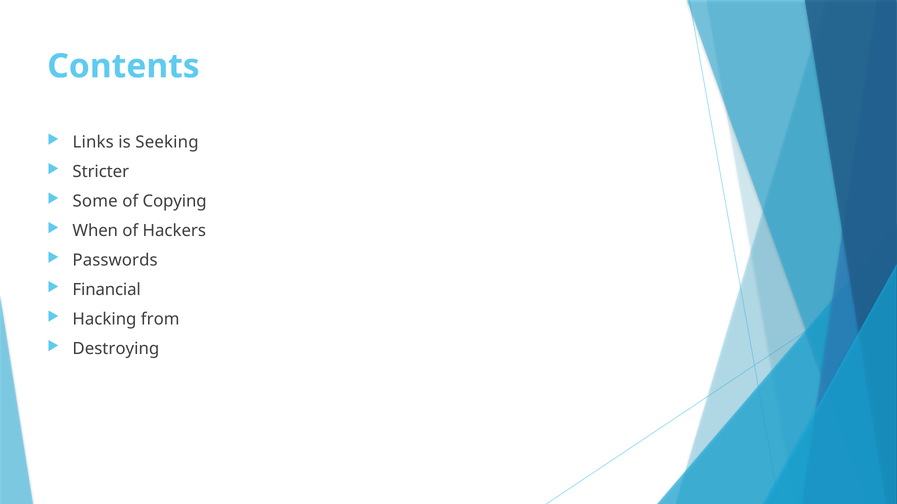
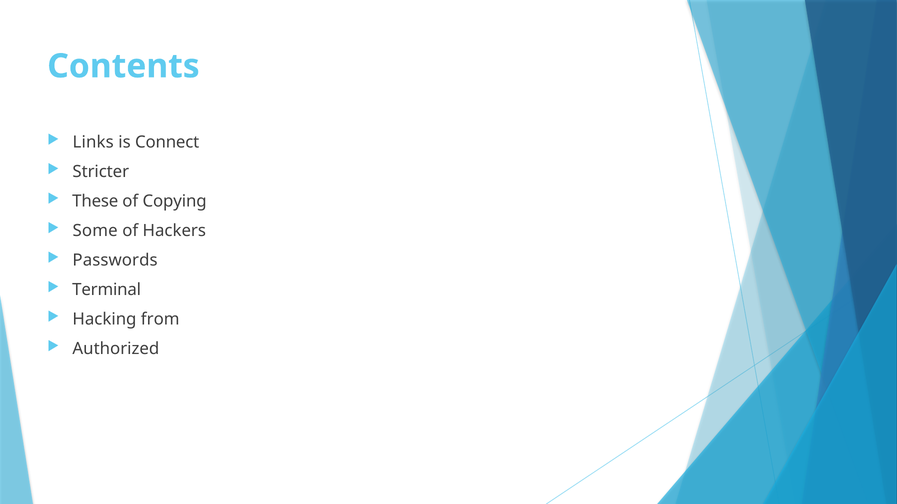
Seeking: Seeking -> Connect (167, 142)
Some: Some -> These (95, 201)
When: When -> Some (95, 231)
Financial: Financial -> Terminal (107, 290)
Destroying: Destroying -> Authorized (116, 349)
